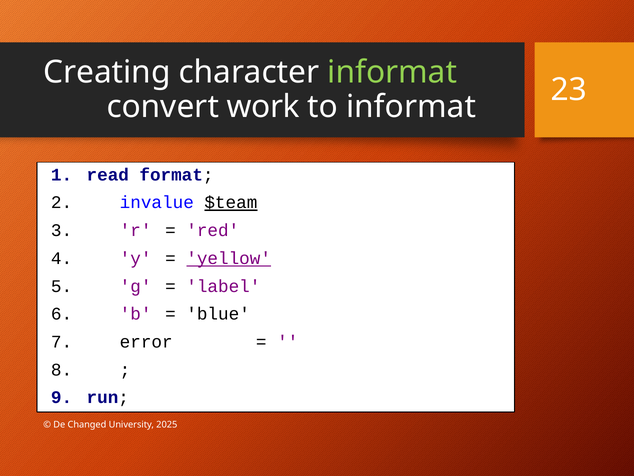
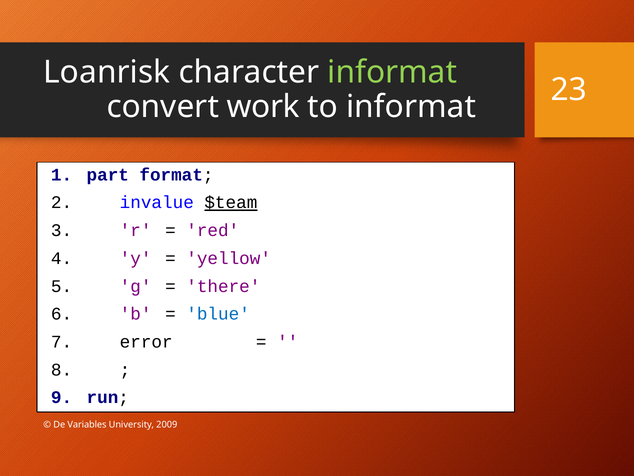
Creating: Creating -> Loanrisk (107, 72)
read: read -> part (108, 175)
yellow underline: present -> none (229, 258)
label: label -> there (223, 286)
blue colour: black -> blue (218, 314)
Changed: Changed -> Variables (87, 424)
2025: 2025 -> 2009 (167, 424)
